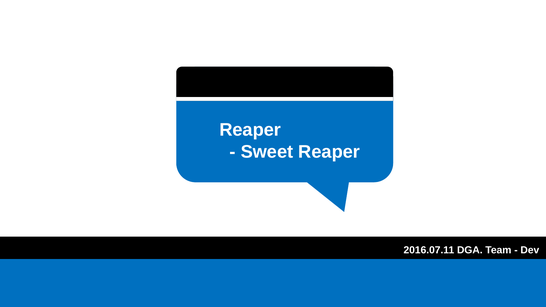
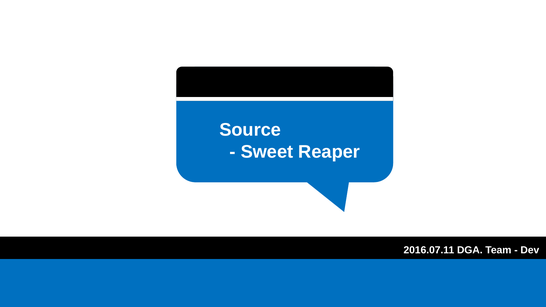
Reaper: Reaper -> Source (250, 130)
